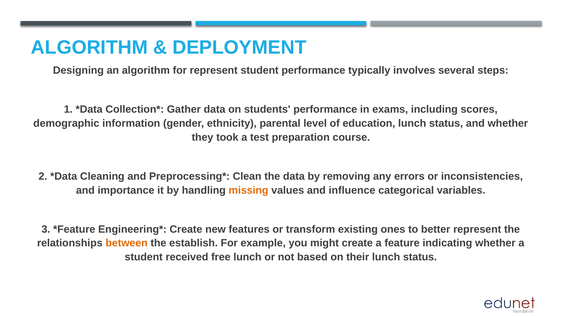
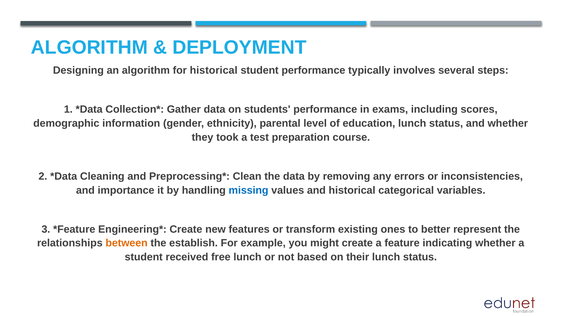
for represent: represent -> historical (214, 70)
missing colour: orange -> blue (249, 190)
and influence: influence -> historical (352, 190)
